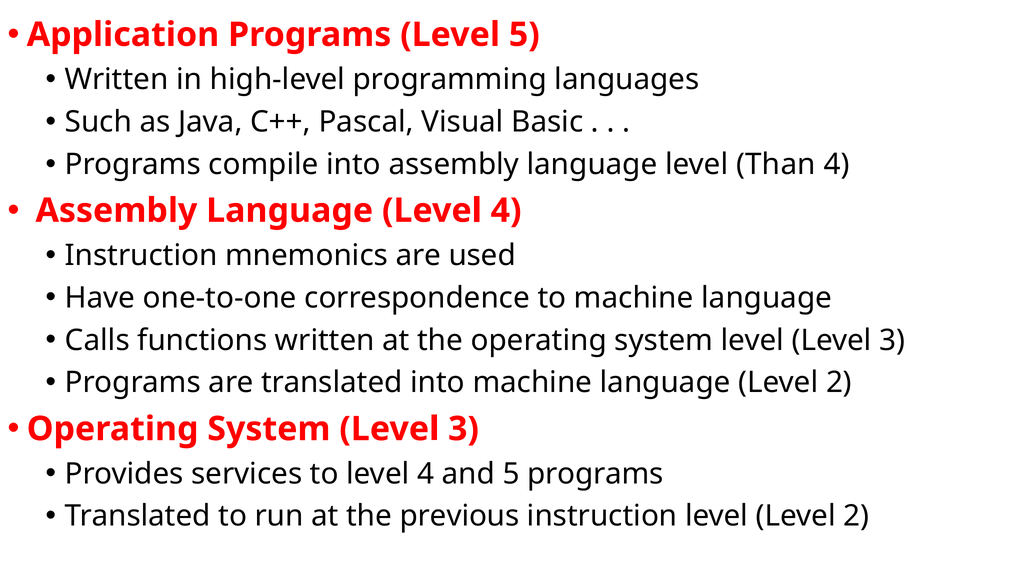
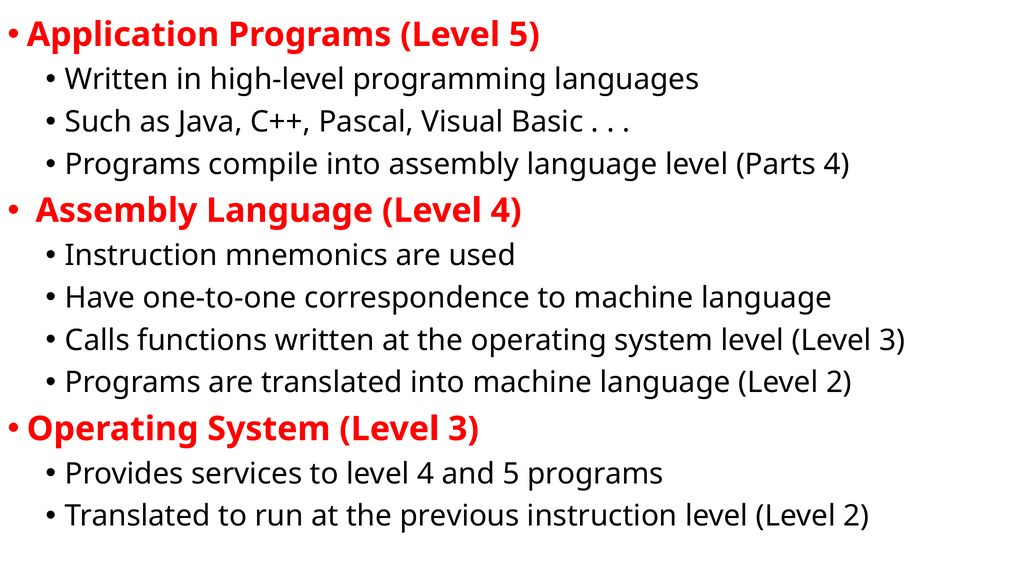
Than: Than -> Parts (776, 164)
